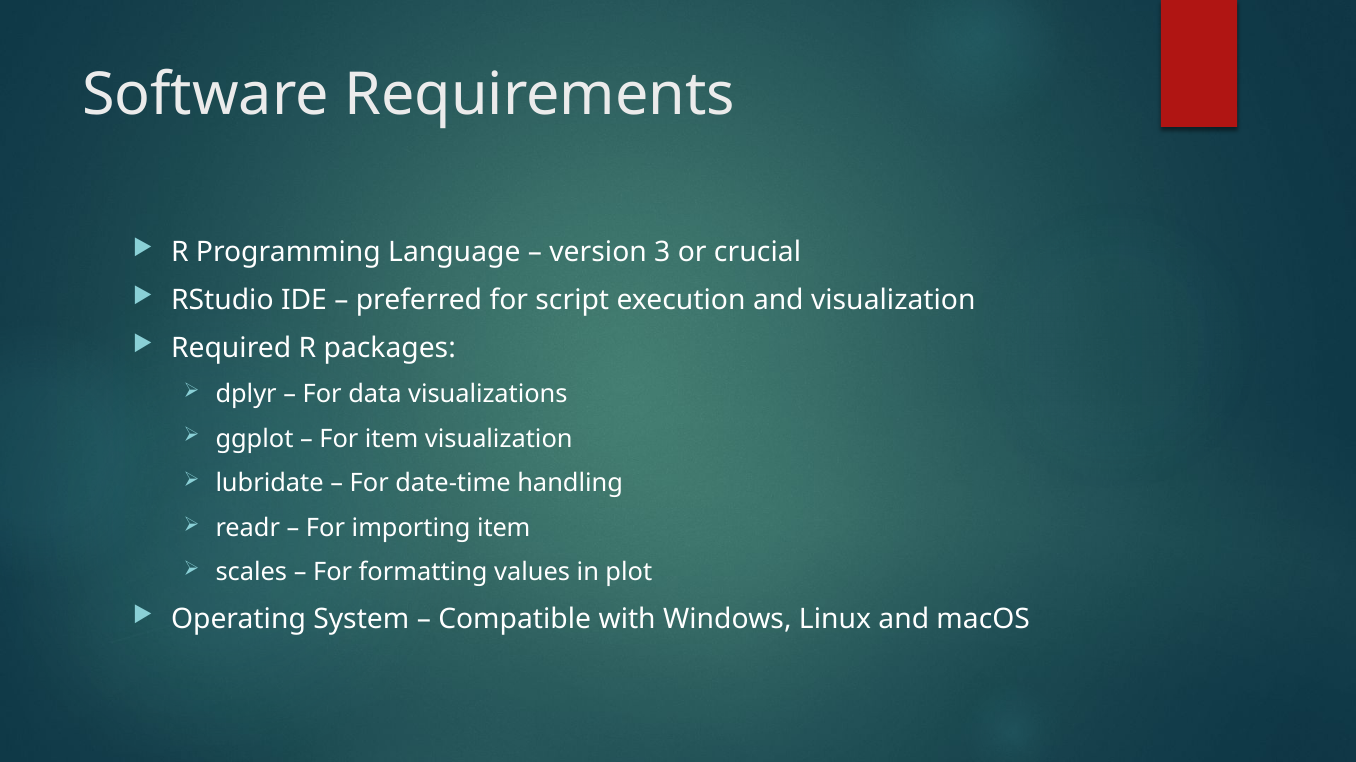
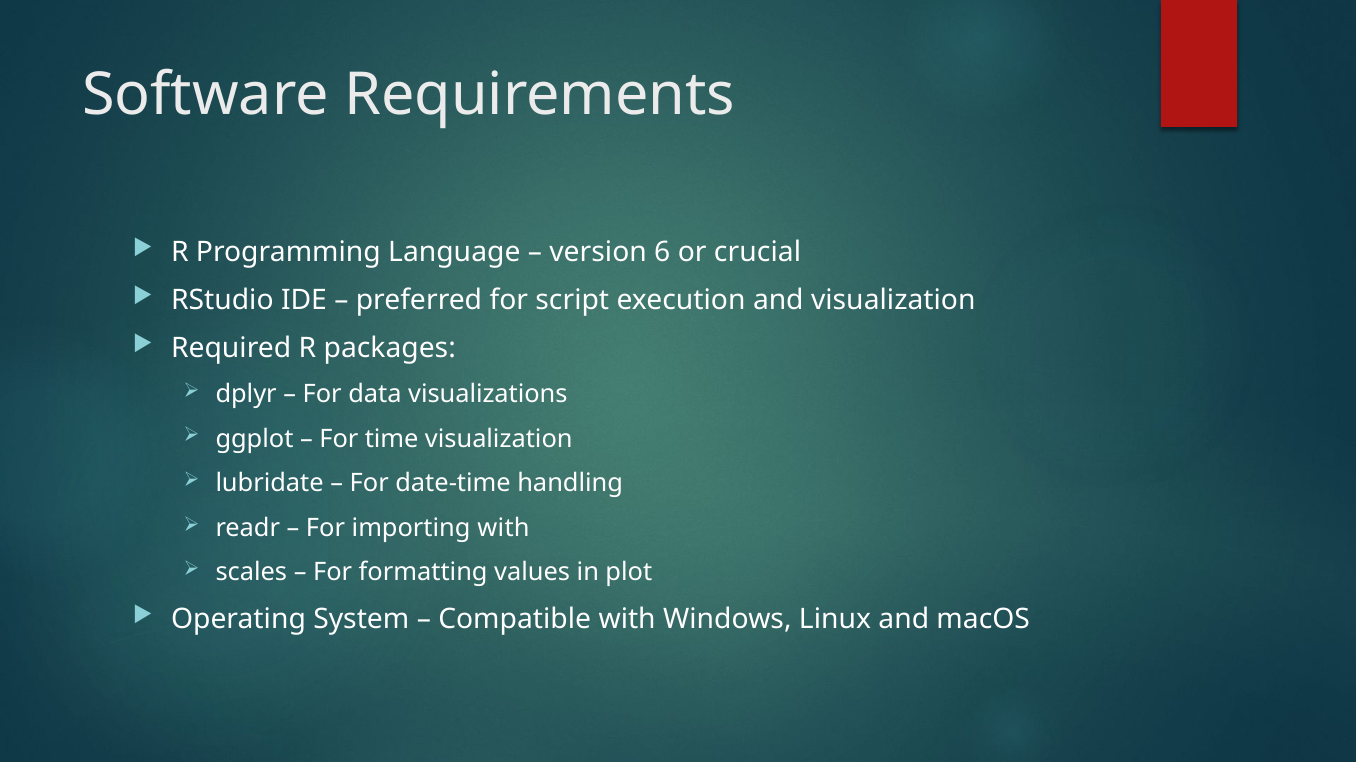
3: 3 -> 6 (662, 252)
For item: item -> time (392, 439)
importing item: item -> with (504, 529)
